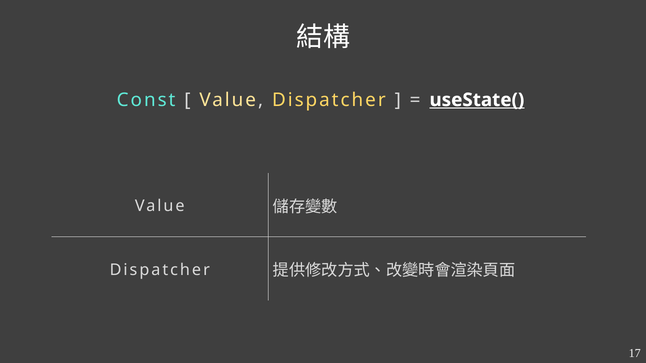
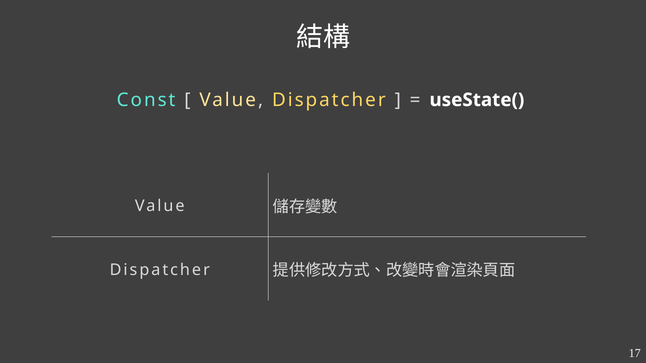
useState( underline: present -> none (477, 100)
